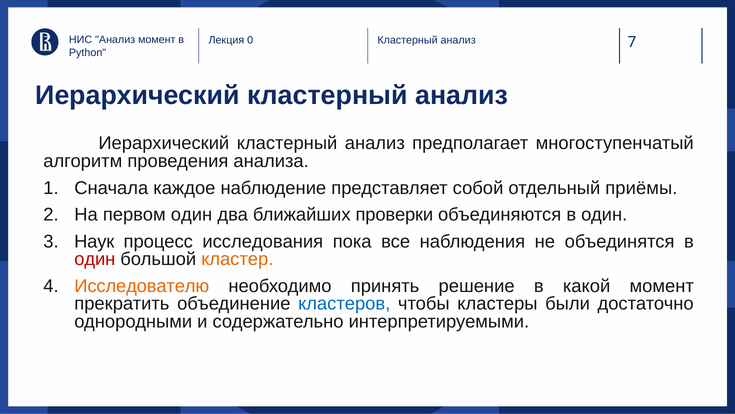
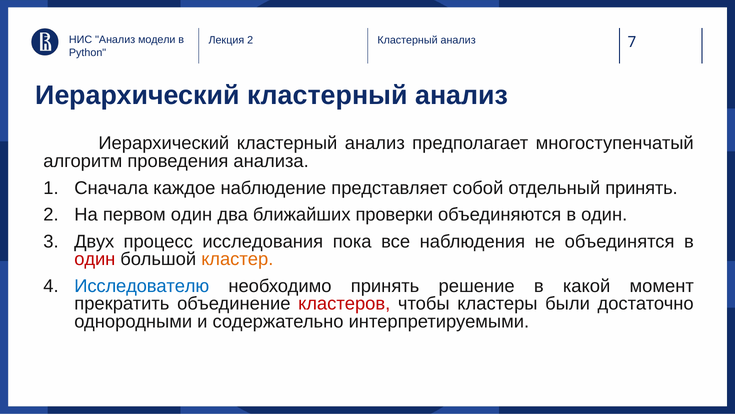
Анализ момент: момент -> модели (157, 40)
Лекция 0: 0 -> 2 (250, 40)
отдельный приёмы: приёмы -> принять (641, 188)
Наук: Наук -> Двух (94, 241)
Исследователю colour: orange -> blue (142, 286)
кластеров colour: blue -> red (344, 303)
